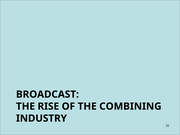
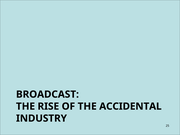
COMBINING: COMBINING -> ACCIDENTAL (130, 106)
